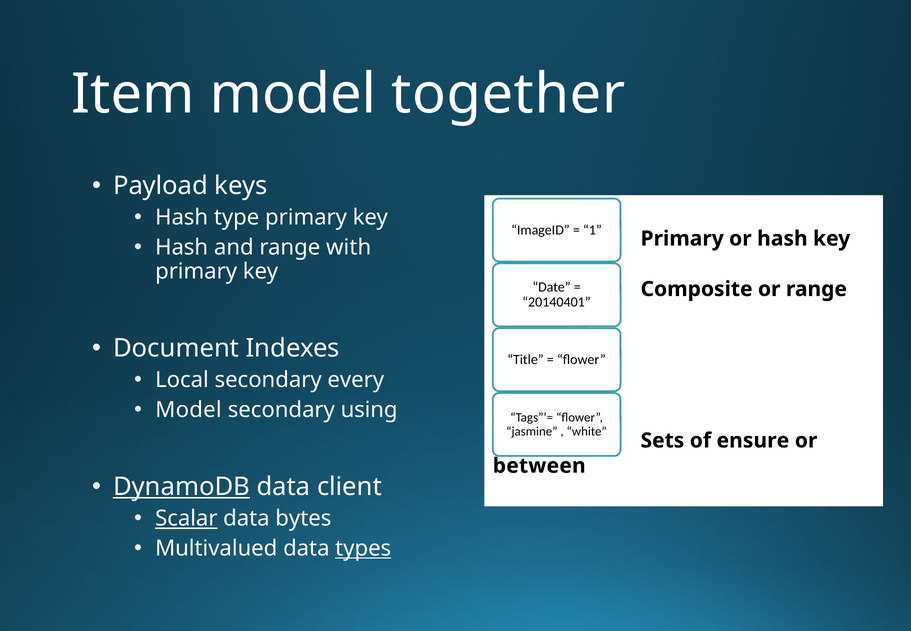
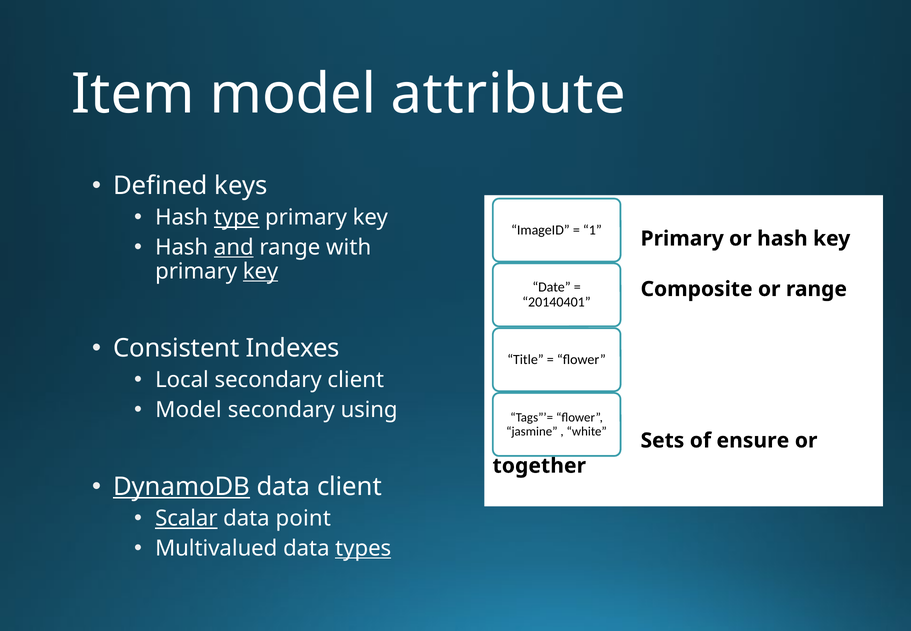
together: together -> attribute (508, 94)
Payload: Payload -> Defined (160, 186)
type underline: none -> present (237, 218)
and underline: none -> present (234, 247)
key underline: none -> present (260, 271)
Document: Document -> Consistent (176, 348)
secondary every: every -> client (356, 380)
between: between -> together (539, 466)
bytes: bytes -> point (303, 518)
